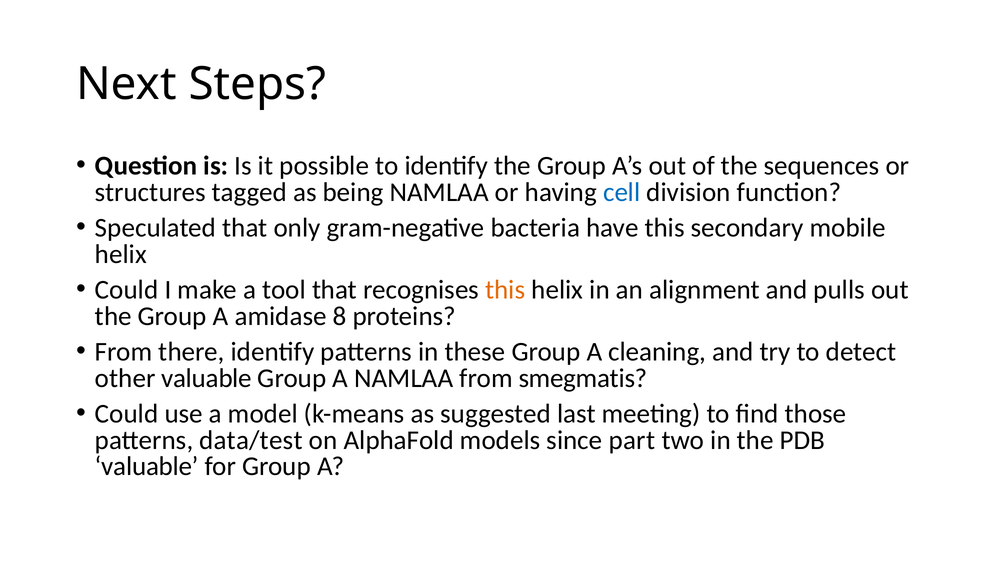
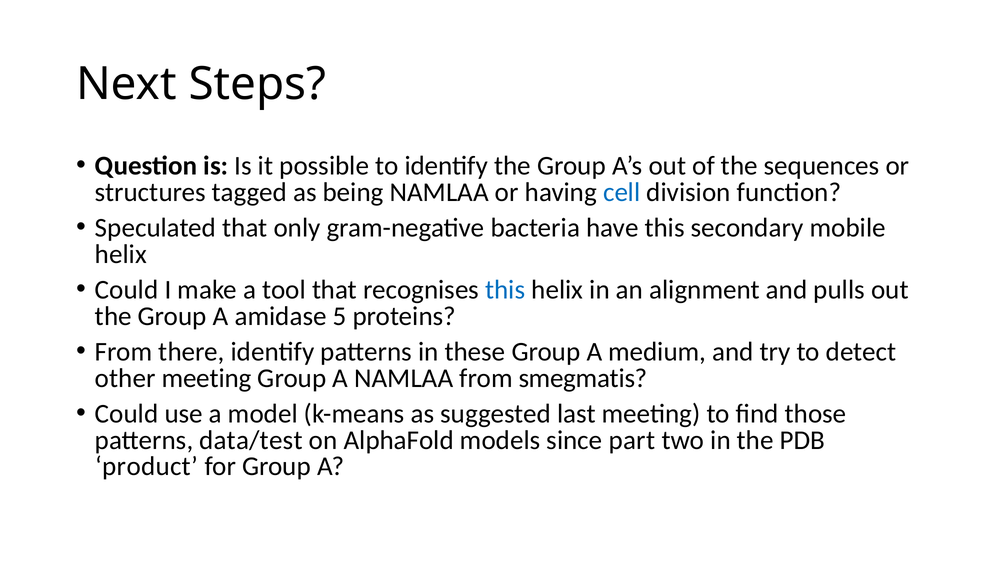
this colour: orange -> blue (505, 290)
8: 8 -> 5 (340, 316)
cleaning: cleaning -> medium (657, 352)
other valuable: valuable -> meeting (207, 378)
valuable: valuable -> product (147, 466)
